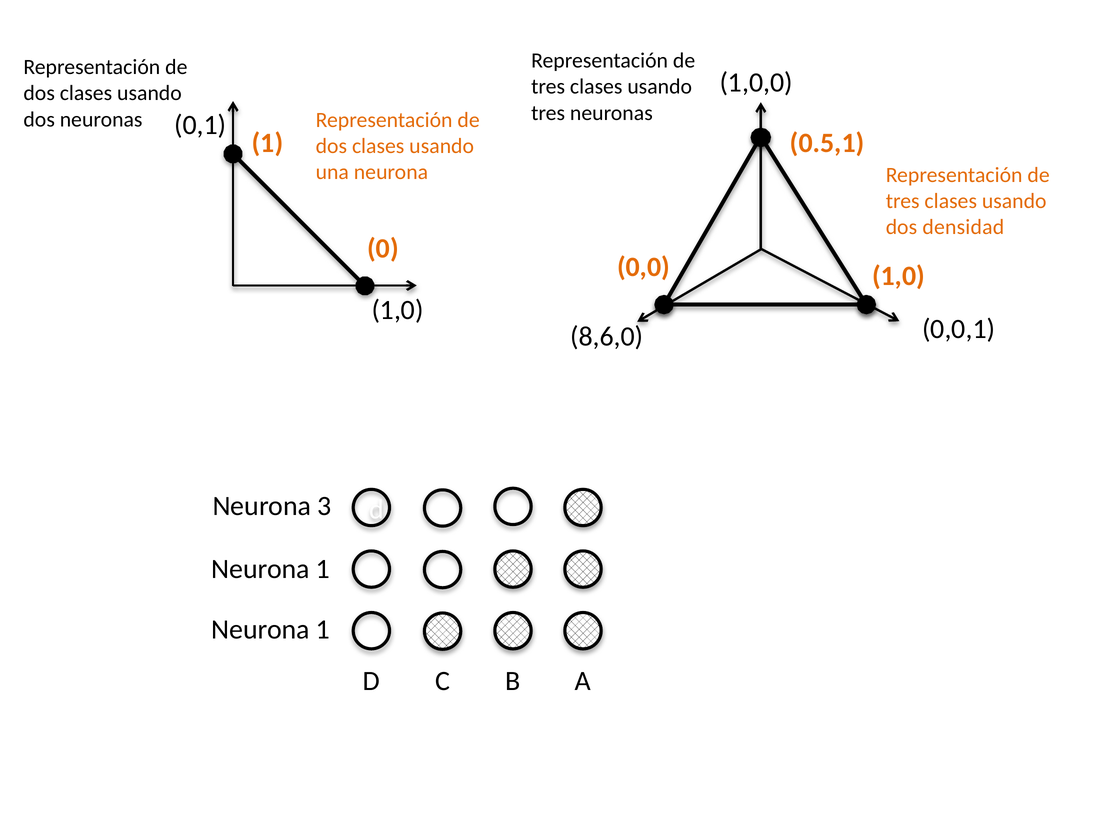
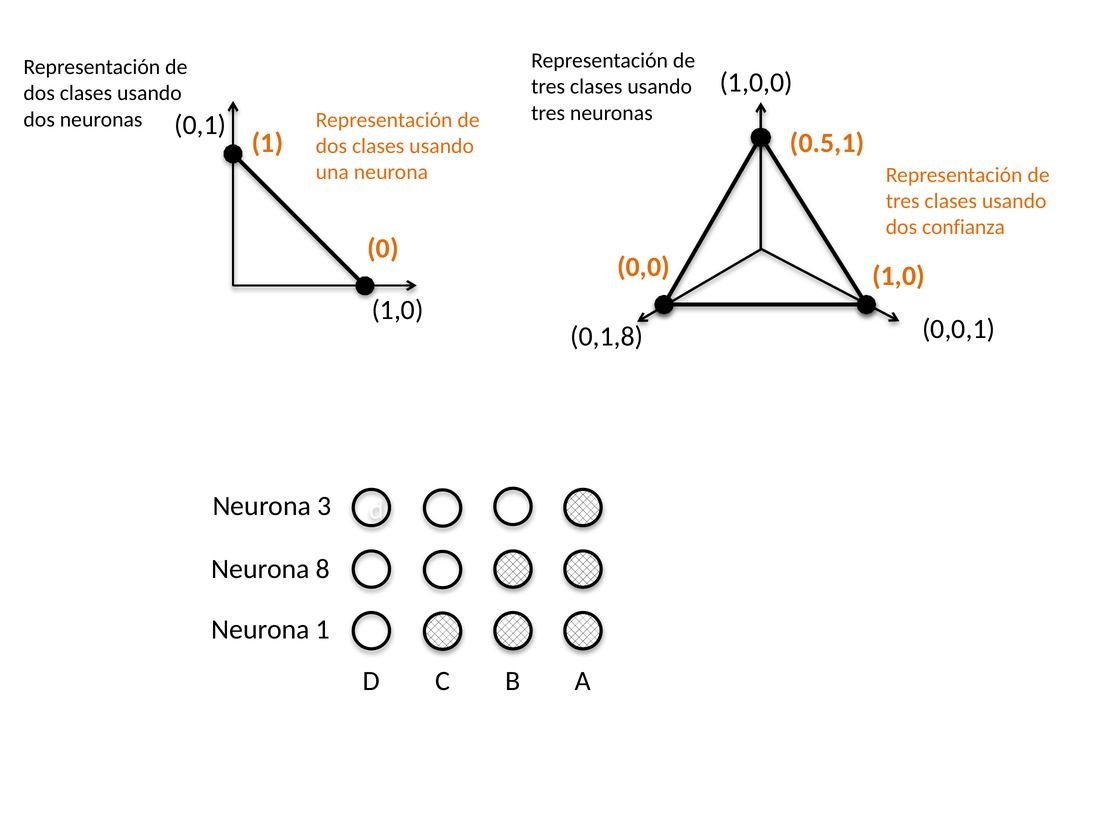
densidad: densidad -> confianza (964, 227)
8,6,0: 8,6,0 -> 0,1,8 (607, 336)
1: 1 -> 8 (323, 569)
